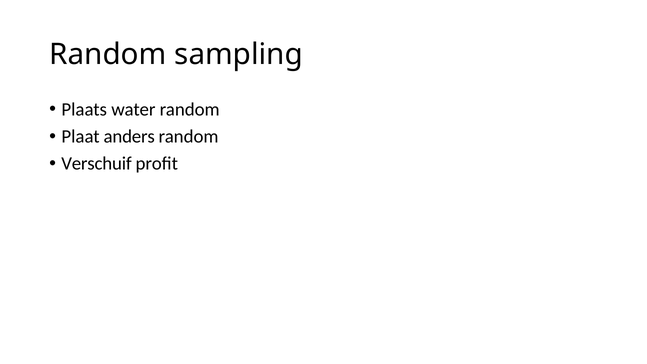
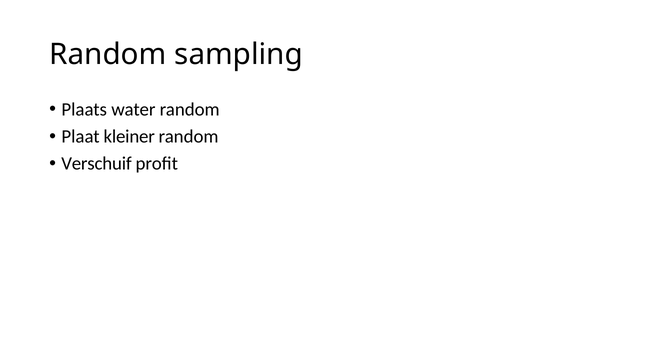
anders: anders -> kleiner (129, 137)
